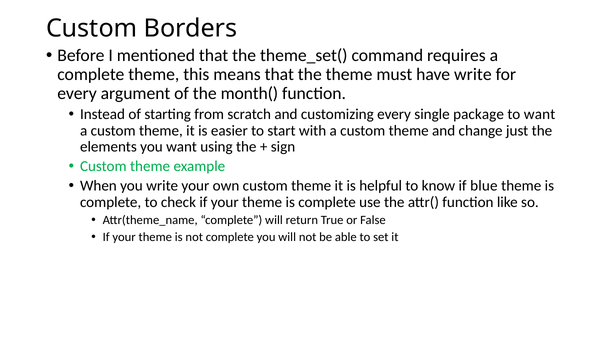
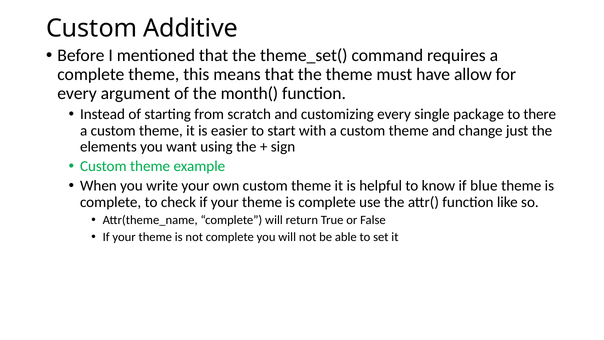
Borders: Borders -> Additive (191, 28)
have write: write -> allow (473, 74)
to want: want -> there (540, 114)
